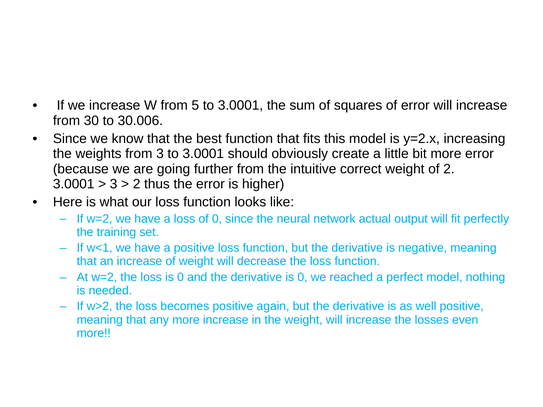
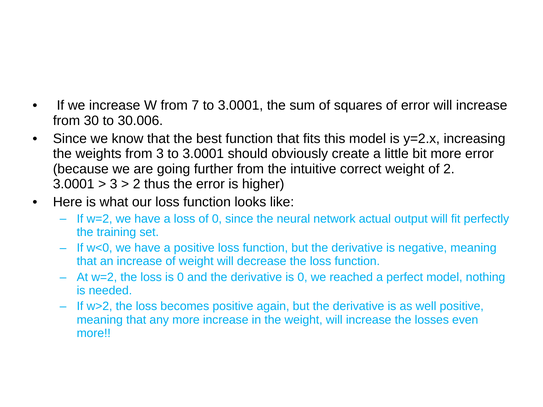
5: 5 -> 7 (195, 106)
w<1: w<1 -> w<0 (100, 248)
